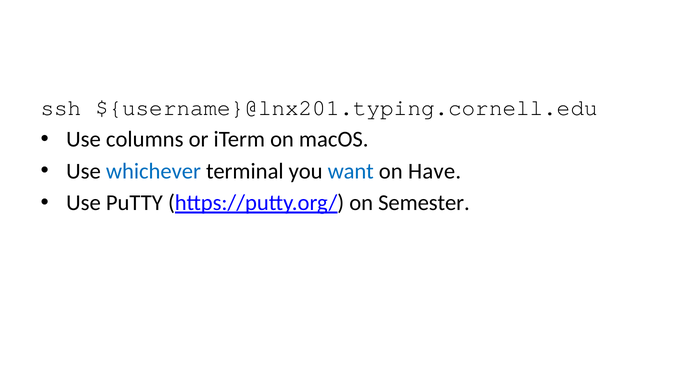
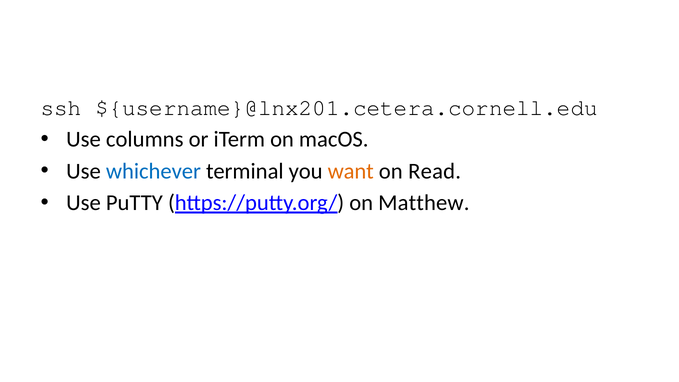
${username}@lnx201.typing.cornell.edu: ${username}@lnx201.typing.cornell.edu -> ${username}@lnx201.cetera.cornell.edu (346, 108)
want colour: blue -> orange (351, 171)
Have: Have -> Read (435, 171)
Semester: Semester -> Matthew (424, 203)
